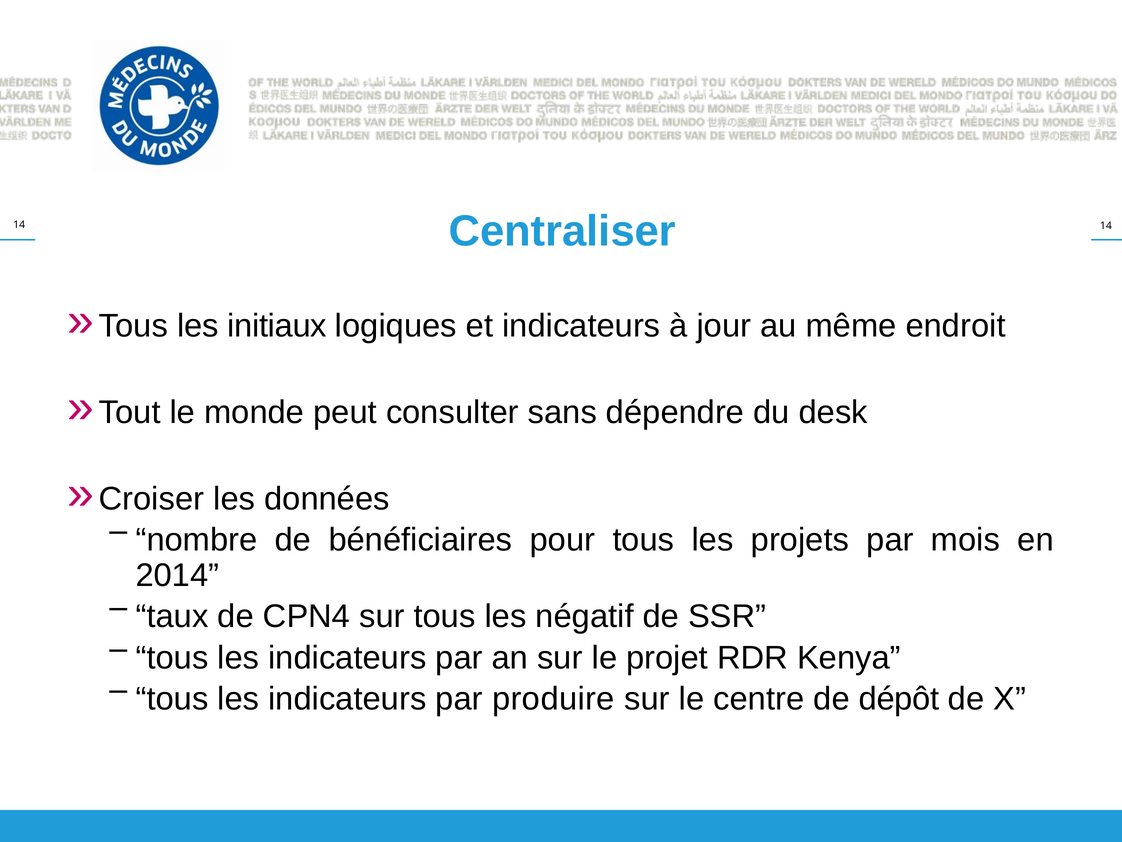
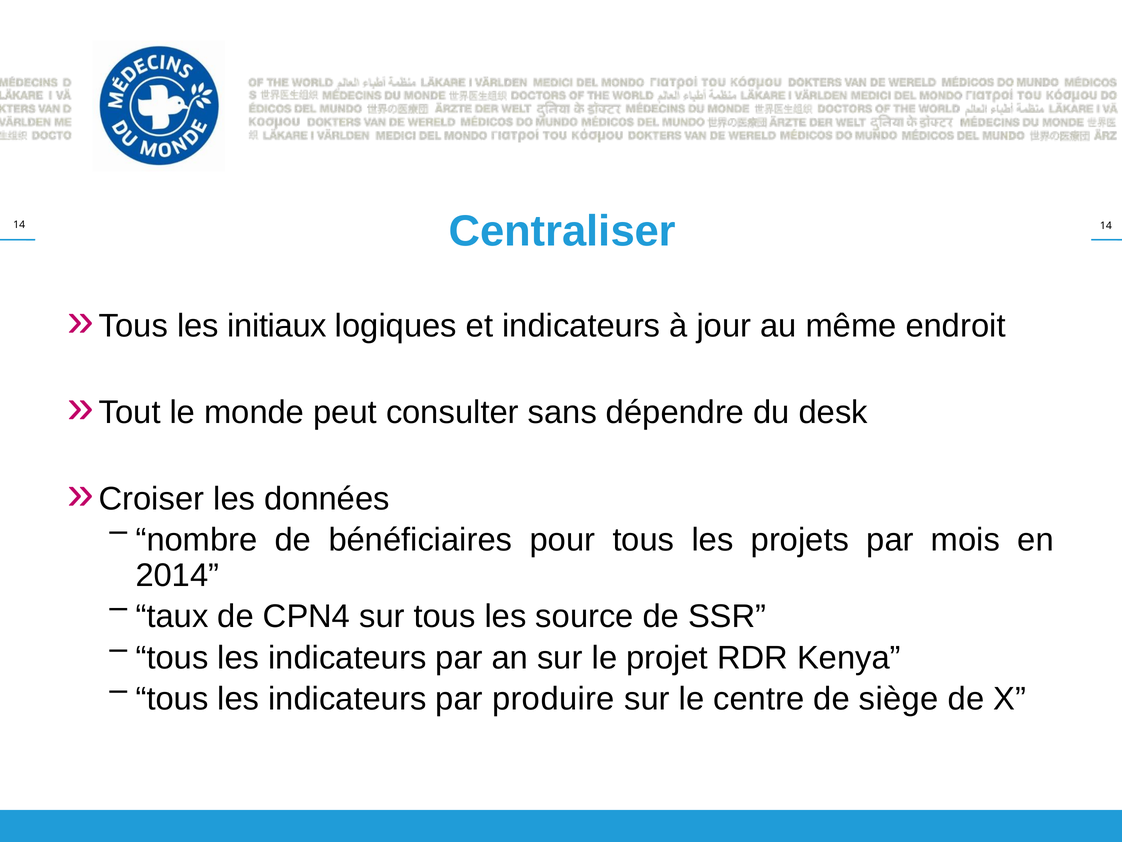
négatif: négatif -> source (585, 616)
dépôt: dépôt -> siège (899, 699)
